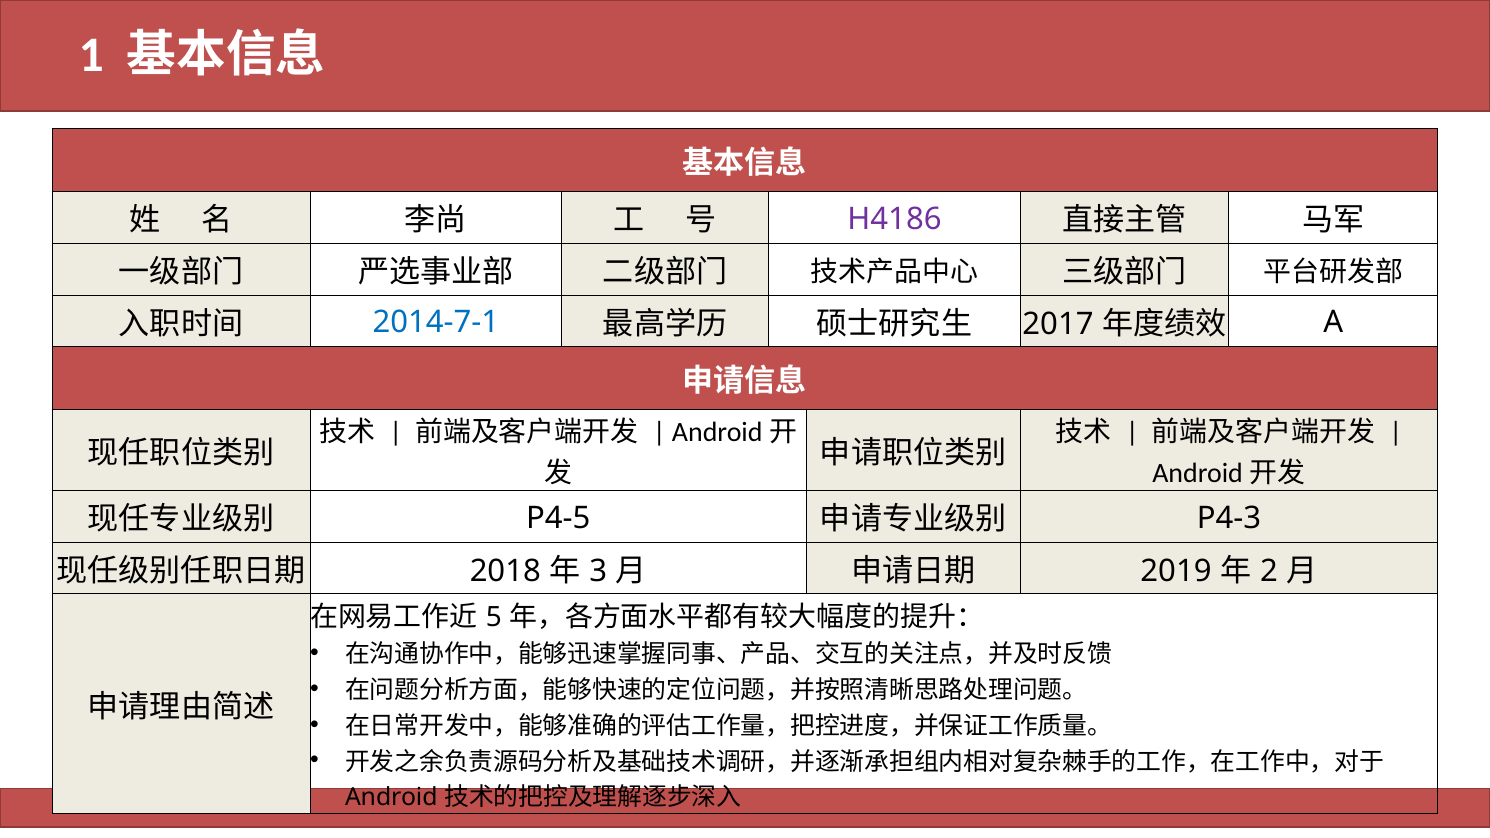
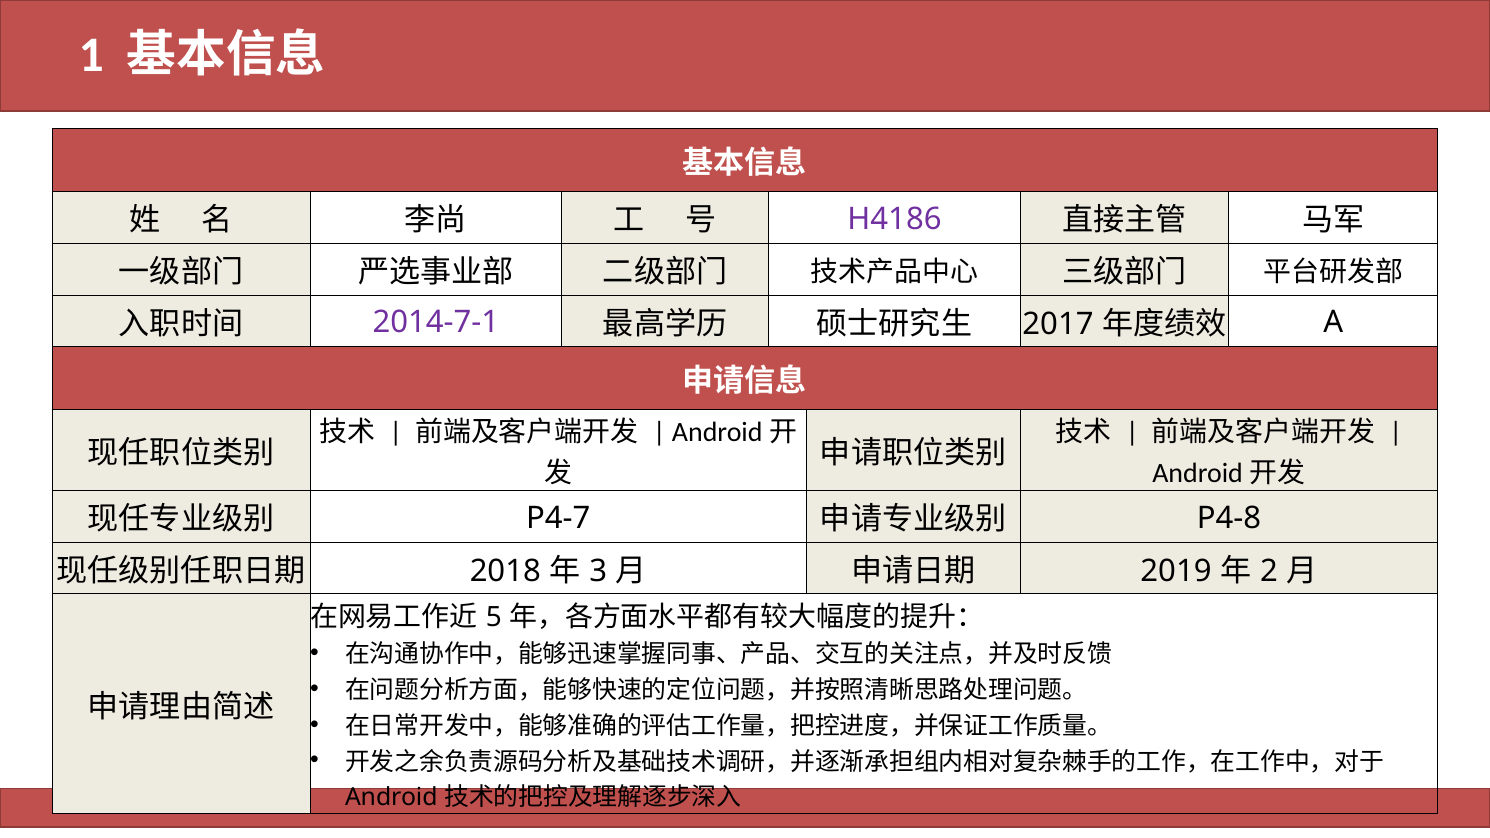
2014-7-1 colour: blue -> purple (436, 323)
P4-5: P4-5 -> P4-7 (558, 518)
P4-3: P4-3 -> P4-8 (1229, 518)
